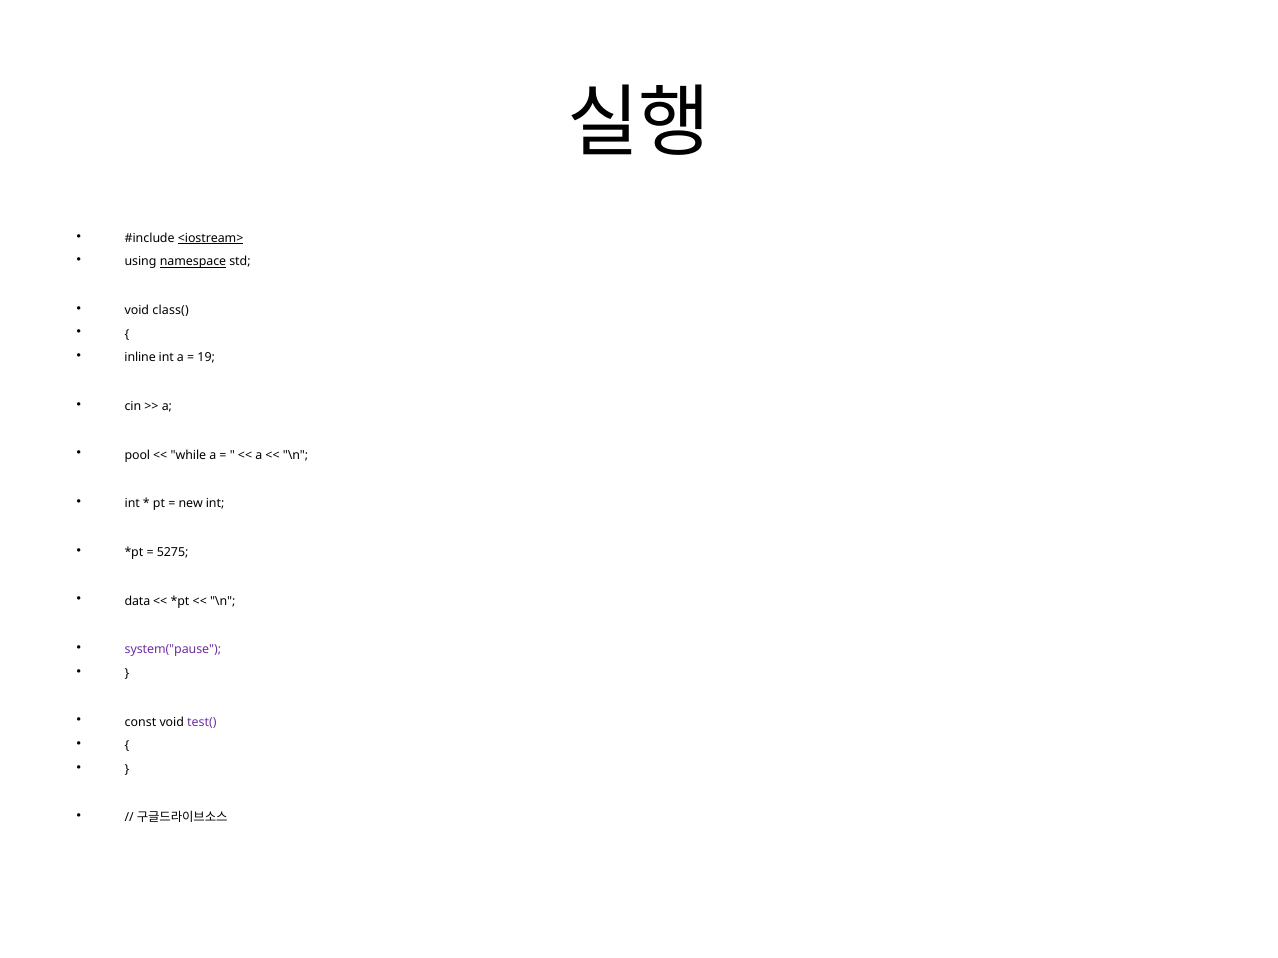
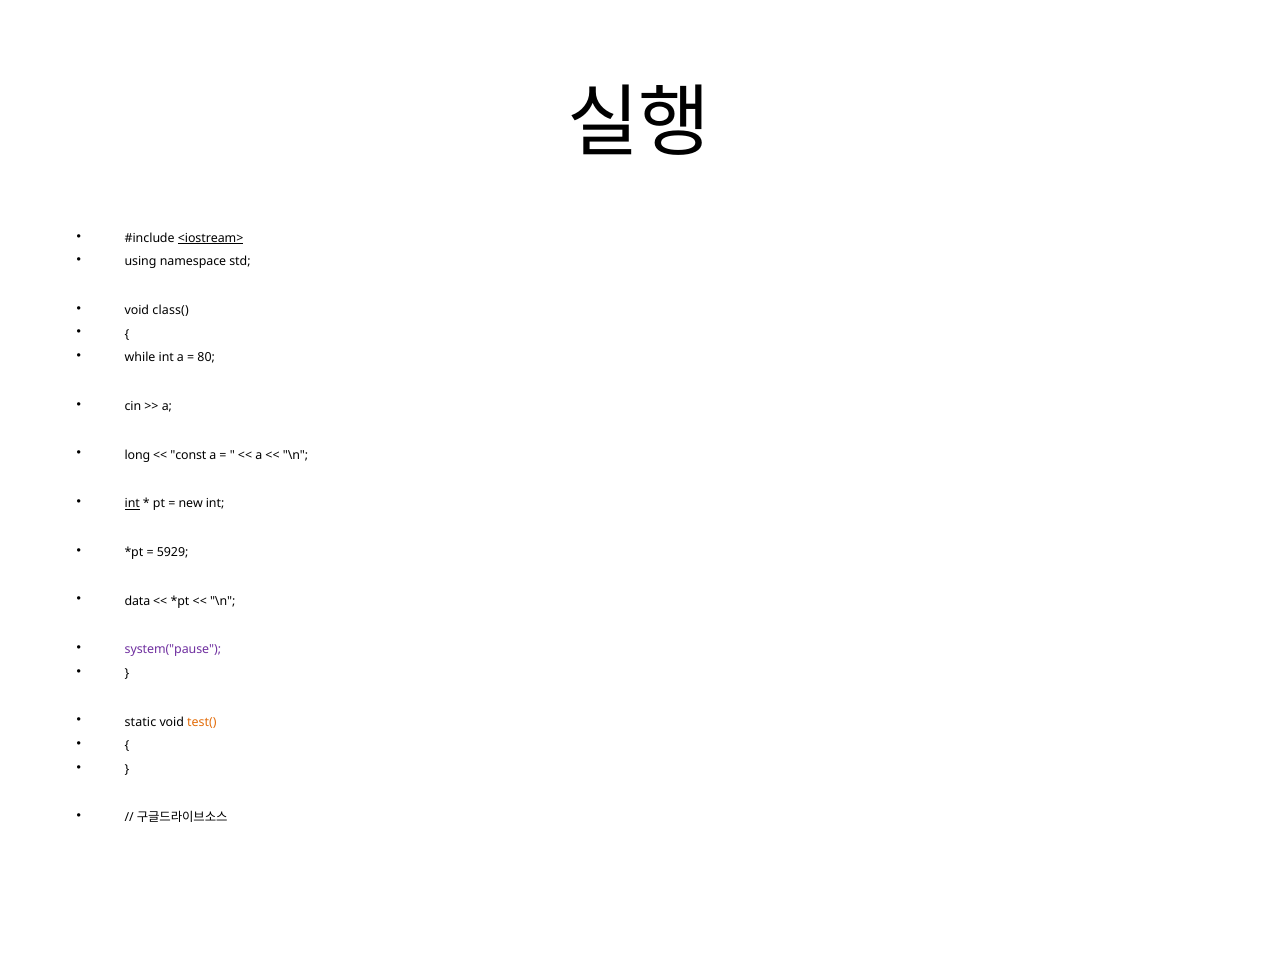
namespace underline: present -> none (193, 262)
inline: inline -> while (140, 358)
19: 19 -> 80 (206, 358)
pool: pool -> long (137, 455)
while: while -> const (188, 455)
int underline: none -> present (132, 504)
5275: 5275 -> 5929 (173, 553)
const: const -> static (140, 722)
test( colour: purple -> orange (202, 722)
